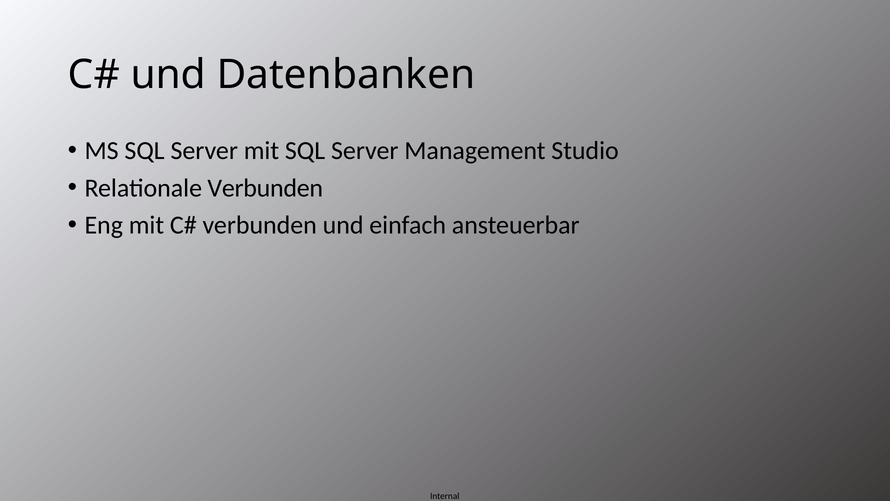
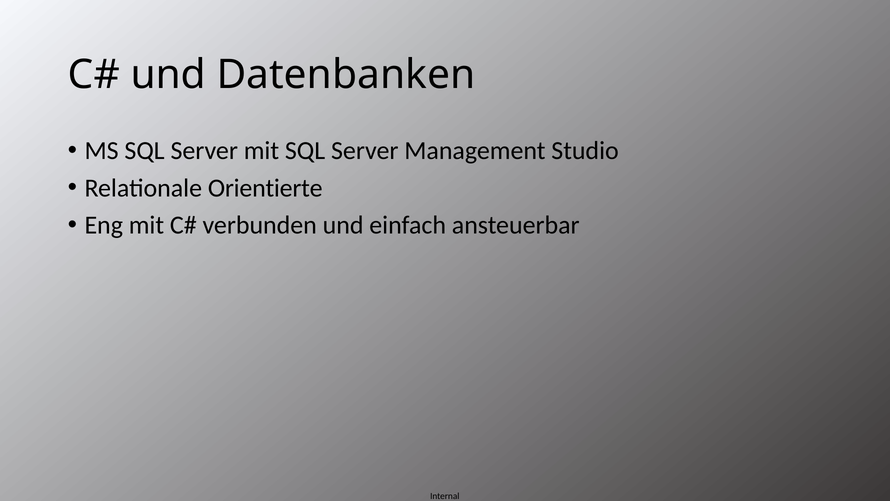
Relationale Verbunden: Verbunden -> Orientierte (265, 188)
